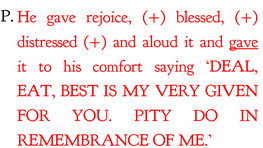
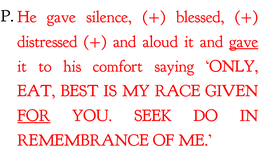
rejoice: rejoice -> silence (109, 17)
DEAL: DEAL -> ONLY (232, 66)
VERY: VERY -> RACE (178, 91)
FOR underline: none -> present (34, 116)
PITY: PITY -> SEEK (153, 116)
